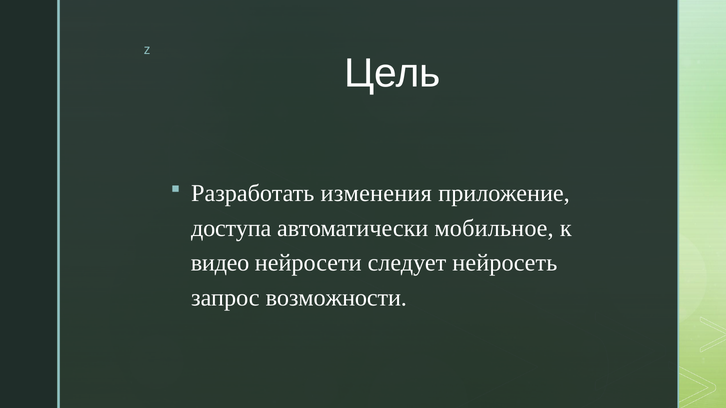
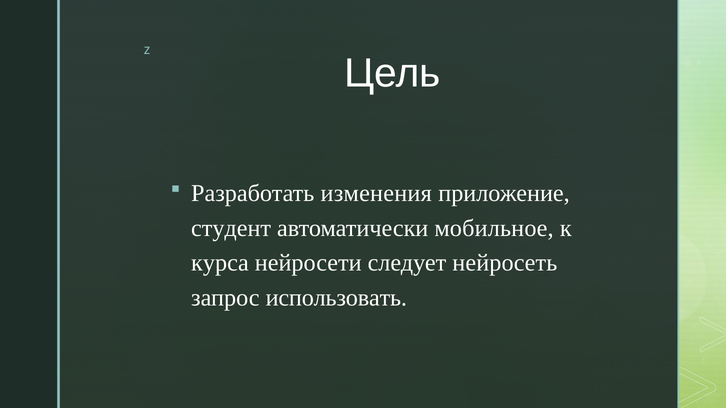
доступа: доступа -> студент (231, 228)
видео: видео -> курса (220, 263)
возможности: возможности -> использовать (336, 298)
